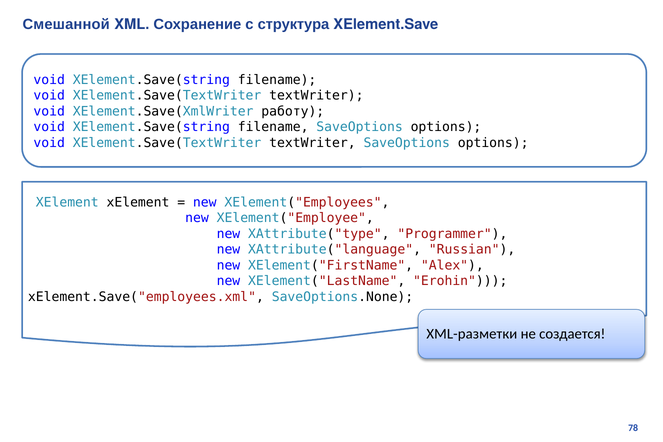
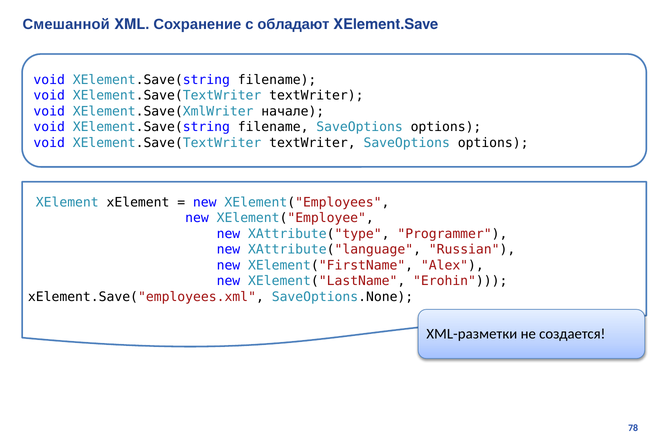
структура: структура -> обладают (293, 24)
работу: работу -> начале (293, 111)
